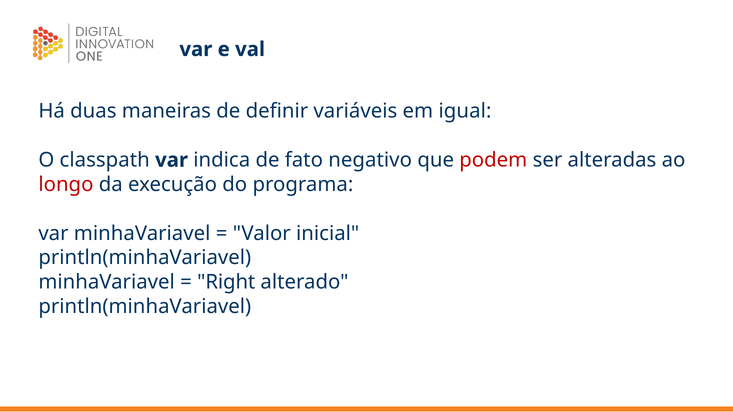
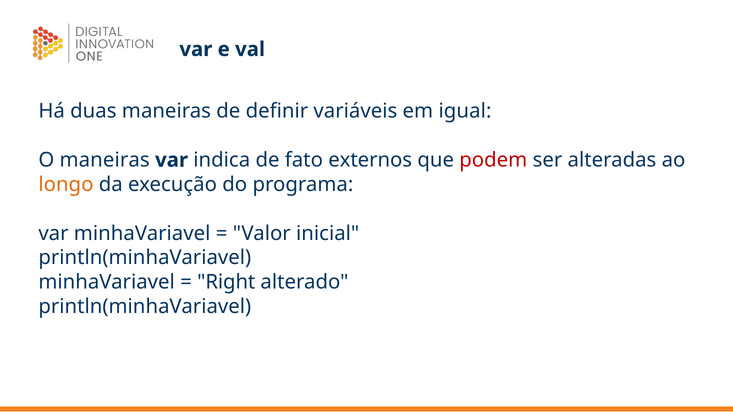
O classpath: classpath -> maneiras (105, 160)
negativo: negativo -> externos (370, 160)
longo colour: red -> orange (66, 185)
